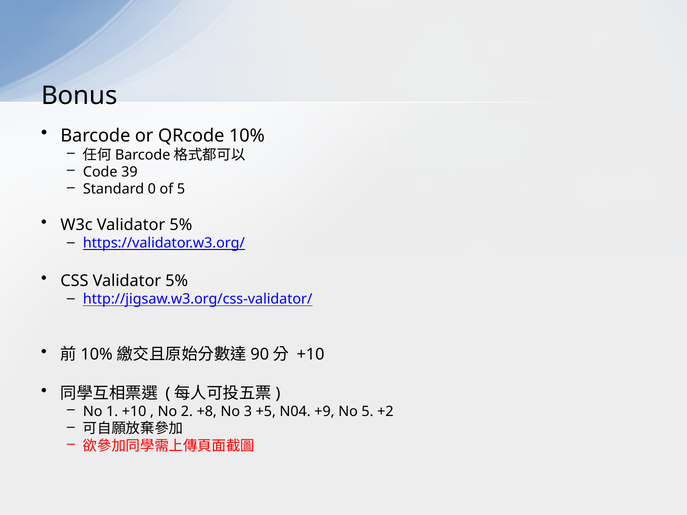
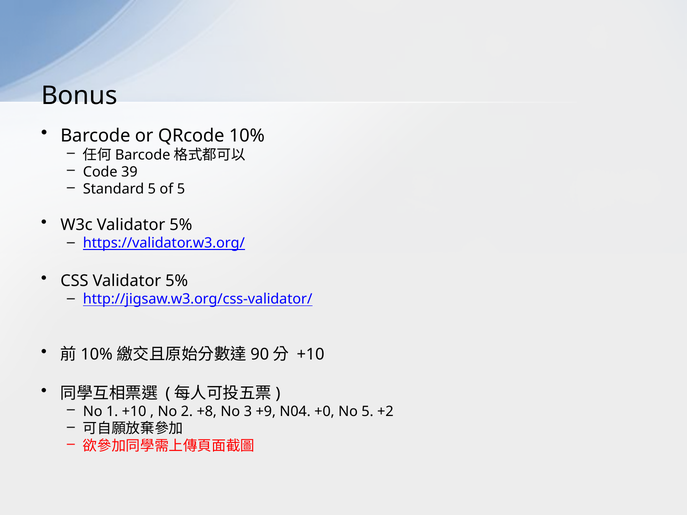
Standard 0: 0 -> 5 (152, 189)
+5: +5 -> +9 (266, 412)
+9: +9 -> +0 (324, 412)
